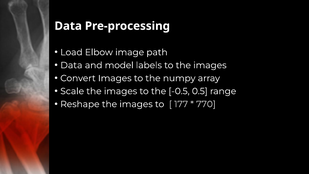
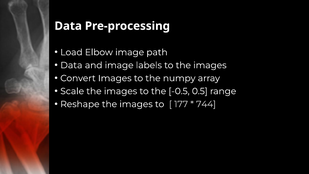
and model: model -> image (119, 65)
770: 770 -> 744 (206, 104)
